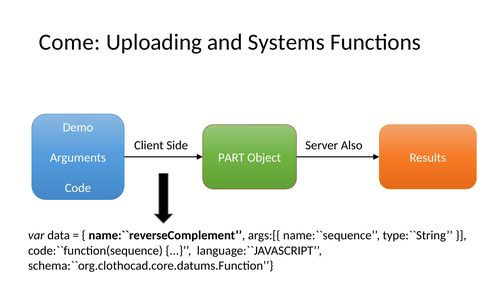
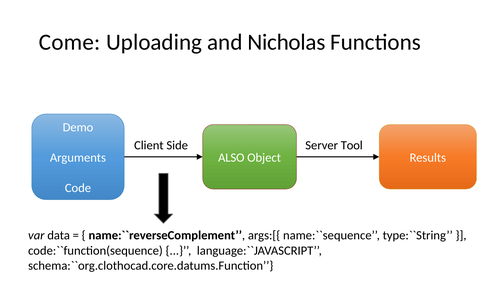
Systems: Systems -> Nicholas (286, 42)
Also: Also -> Tool (352, 146)
PART: PART -> ALSO (231, 158)
